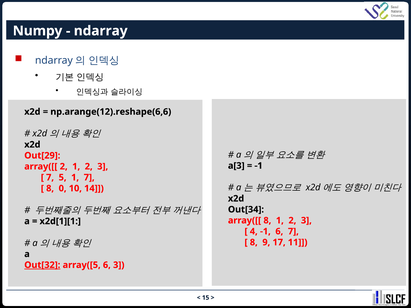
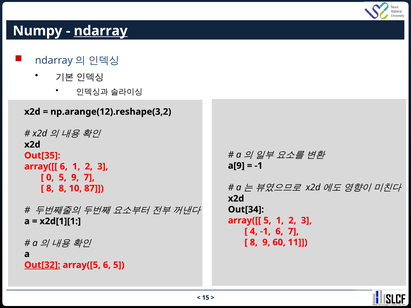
ndarray underline: none -> present (101, 31)
np.arange(12).reshape(6,6: np.arange(12).reshape(6,6 -> np.arange(12).reshape(3,2 (111, 112)
Out[29: Out[29 -> Out[35 (42, 156)
a[3: a[3 -> a[9 (236, 166)
array([[ 2: 2 -> 6 (64, 167)
7: 7 -> 0 (50, 178)
5 1: 1 -> 9 (75, 178)
8 0: 0 -> 8 (63, 189)
14: 14 -> 87 (94, 189)
array([[ 8: 8 -> 5 (267, 221)
17: 17 -> 60 (279, 243)
6 3: 3 -> 5 (119, 265)
